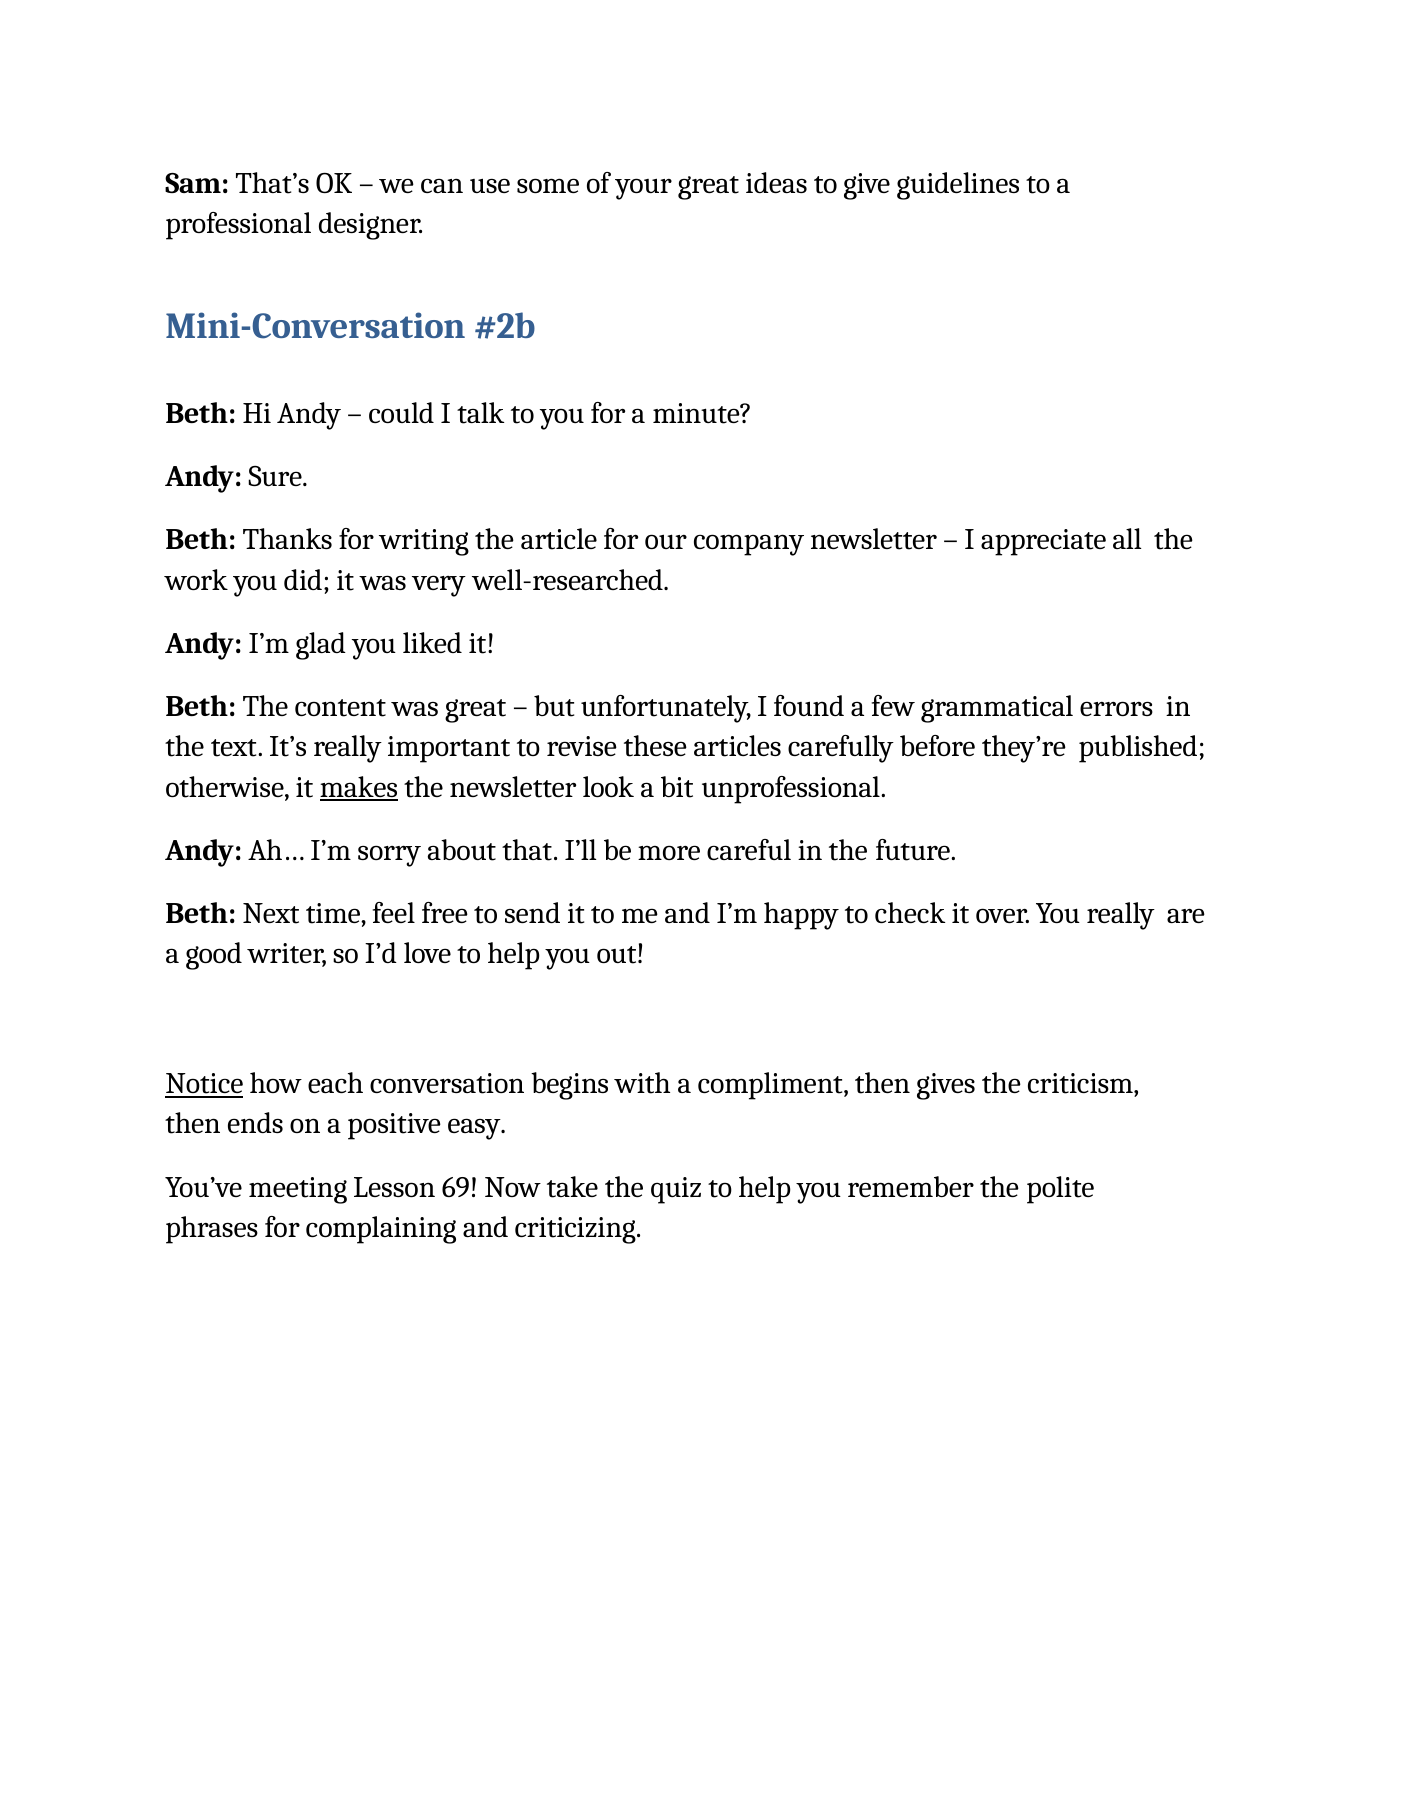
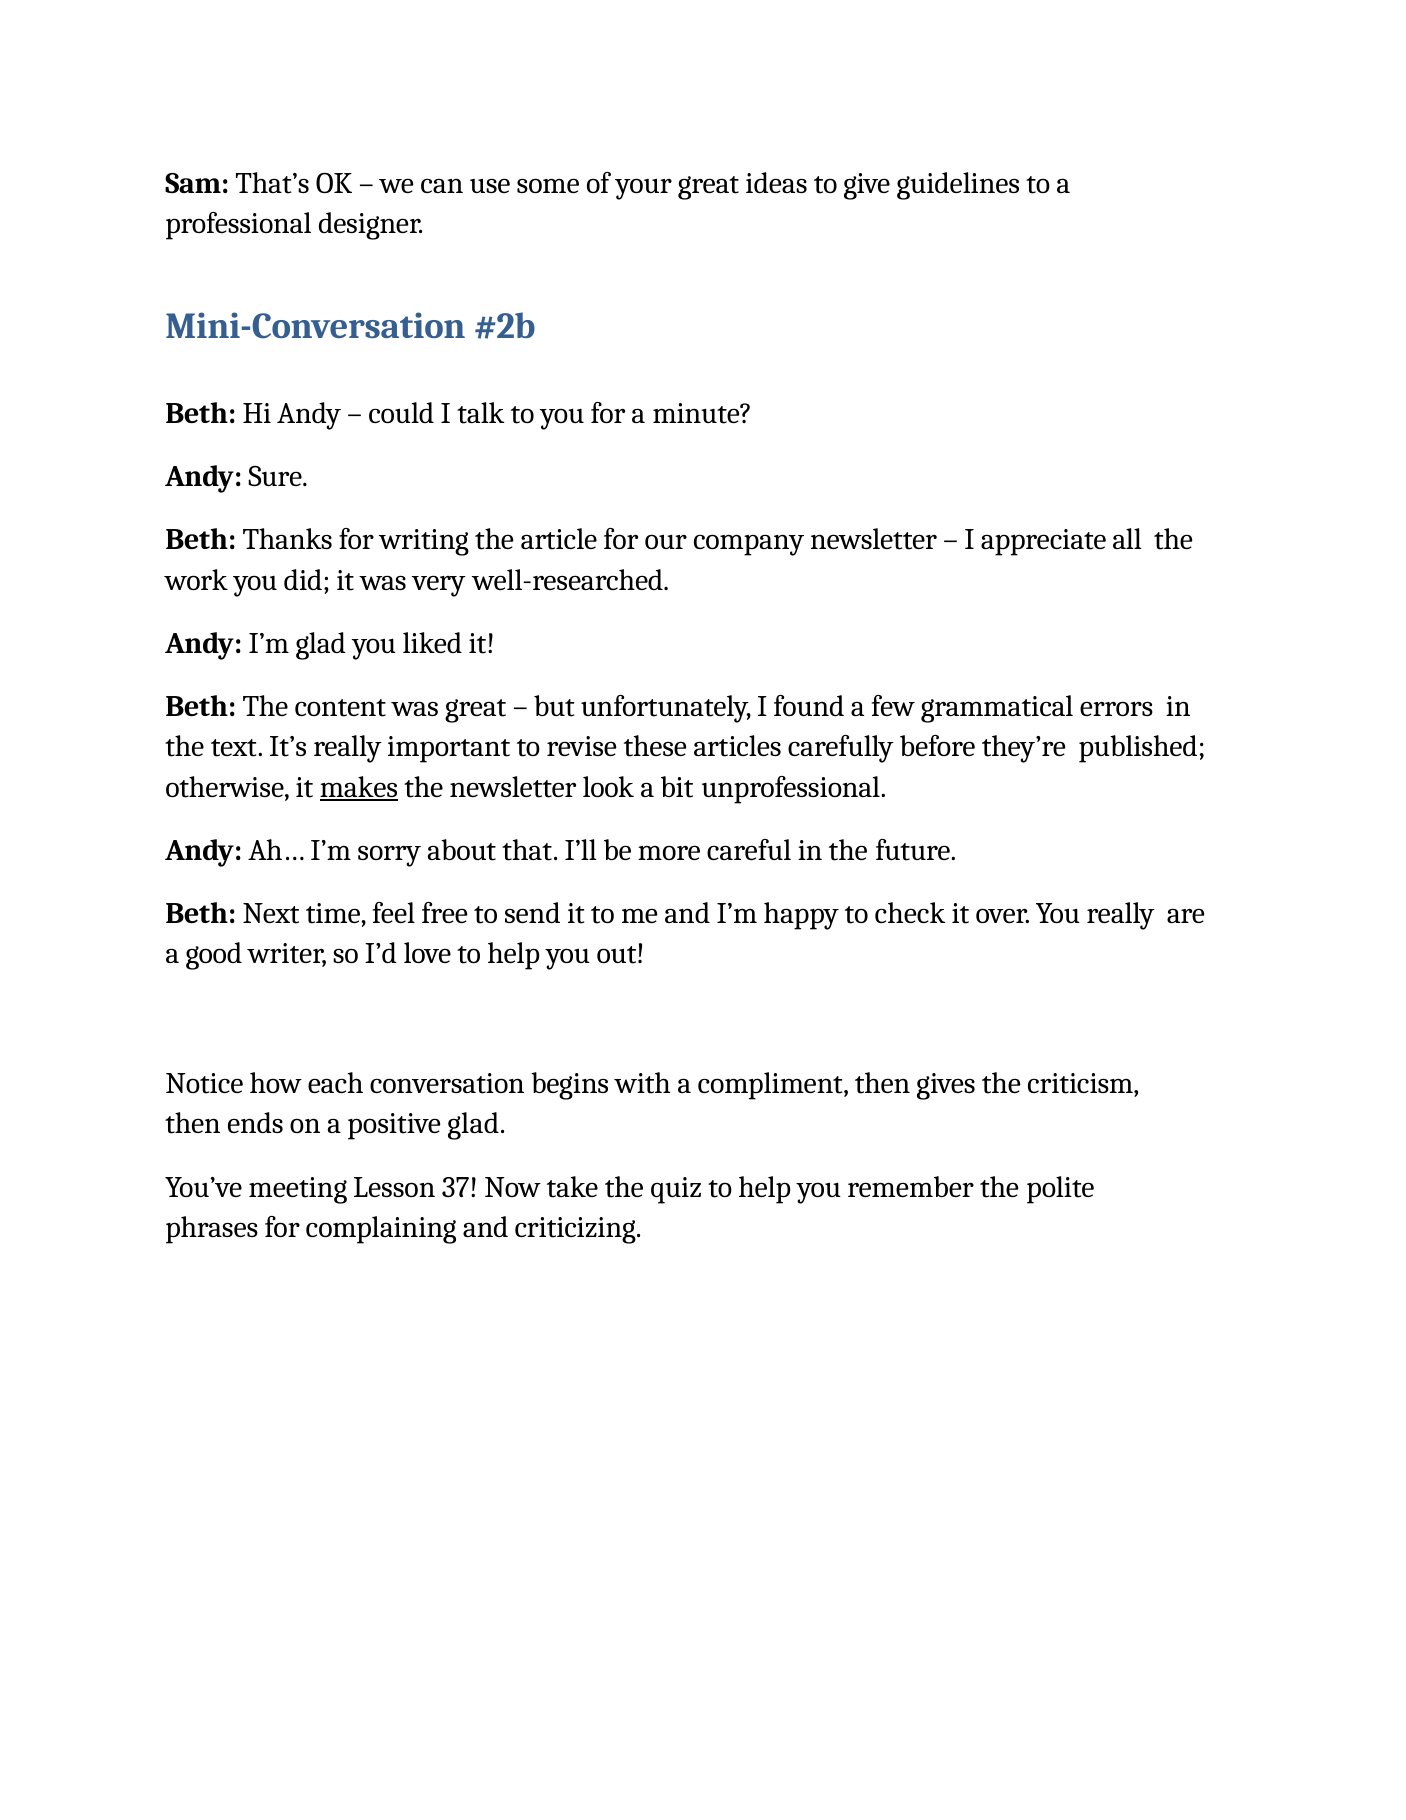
Notice underline: present -> none (204, 1083)
positive easy: easy -> glad (477, 1124)
69: 69 -> 37 (460, 1187)
